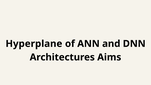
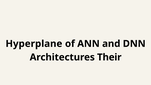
Aims: Aims -> Their (109, 57)
